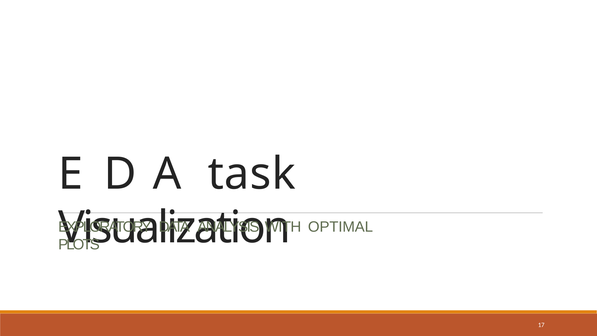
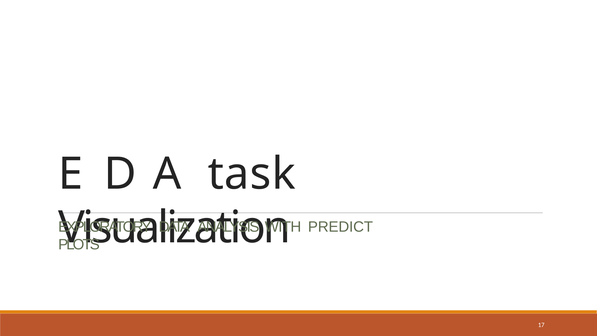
OPTIMAL: OPTIMAL -> PREDICT (340, 227)
